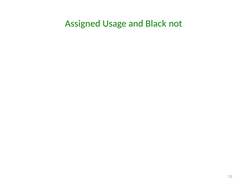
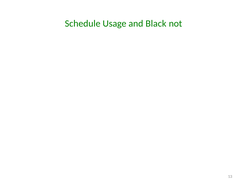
Assigned: Assigned -> Schedule (83, 24)
